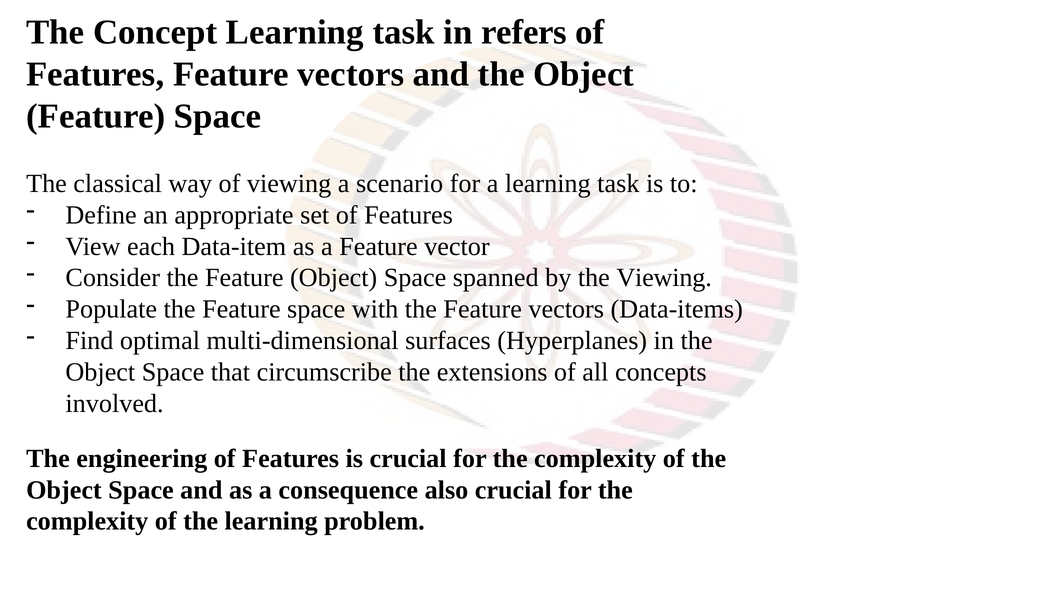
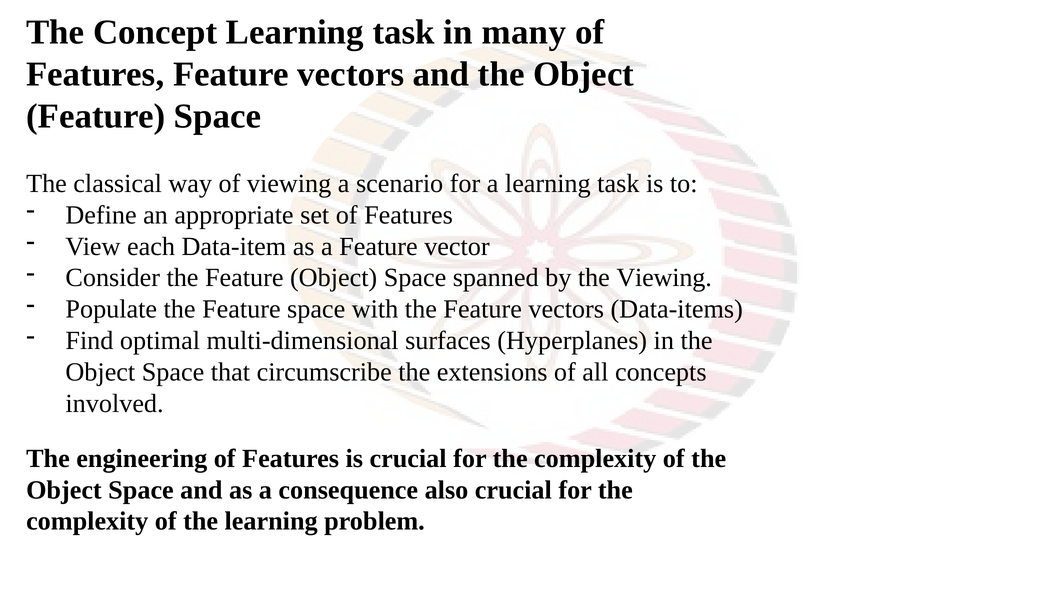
refers: refers -> many (524, 32)
